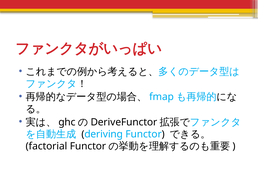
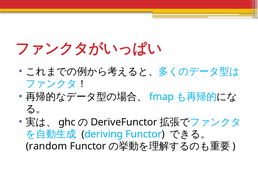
factorial: factorial -> random (46, 146)
